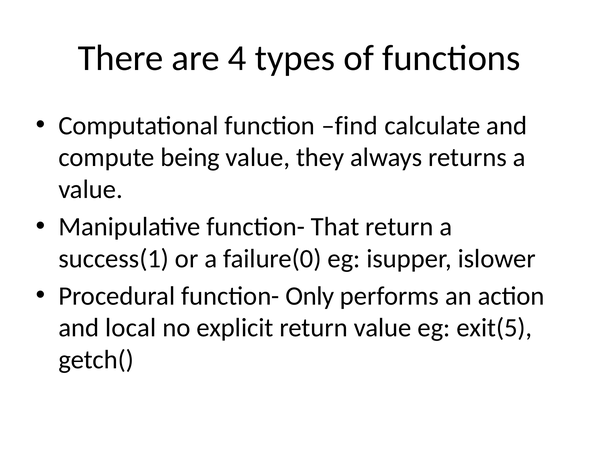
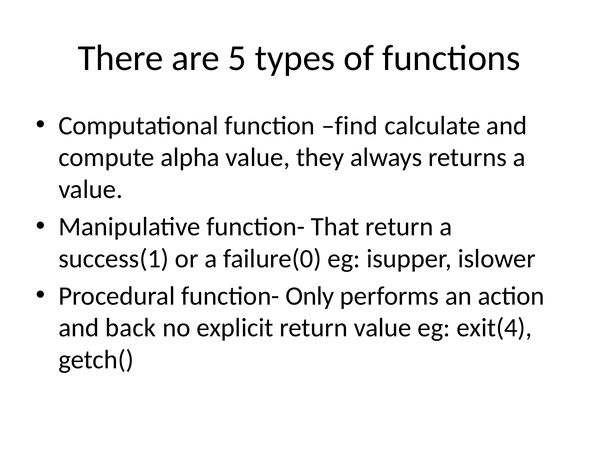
4: 4 -> 5 (237, 58)
being: being -> alpha (190, 158)
local: local -> back (131, 328)
exit(5: exit(5 -> exit(4 (494, 328)
